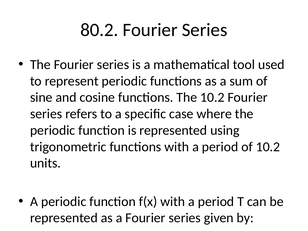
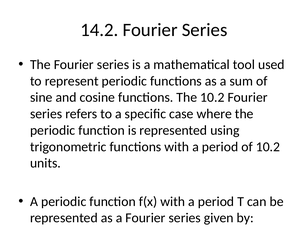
80.2: 80.2 -> 14.2 (99, 30)
